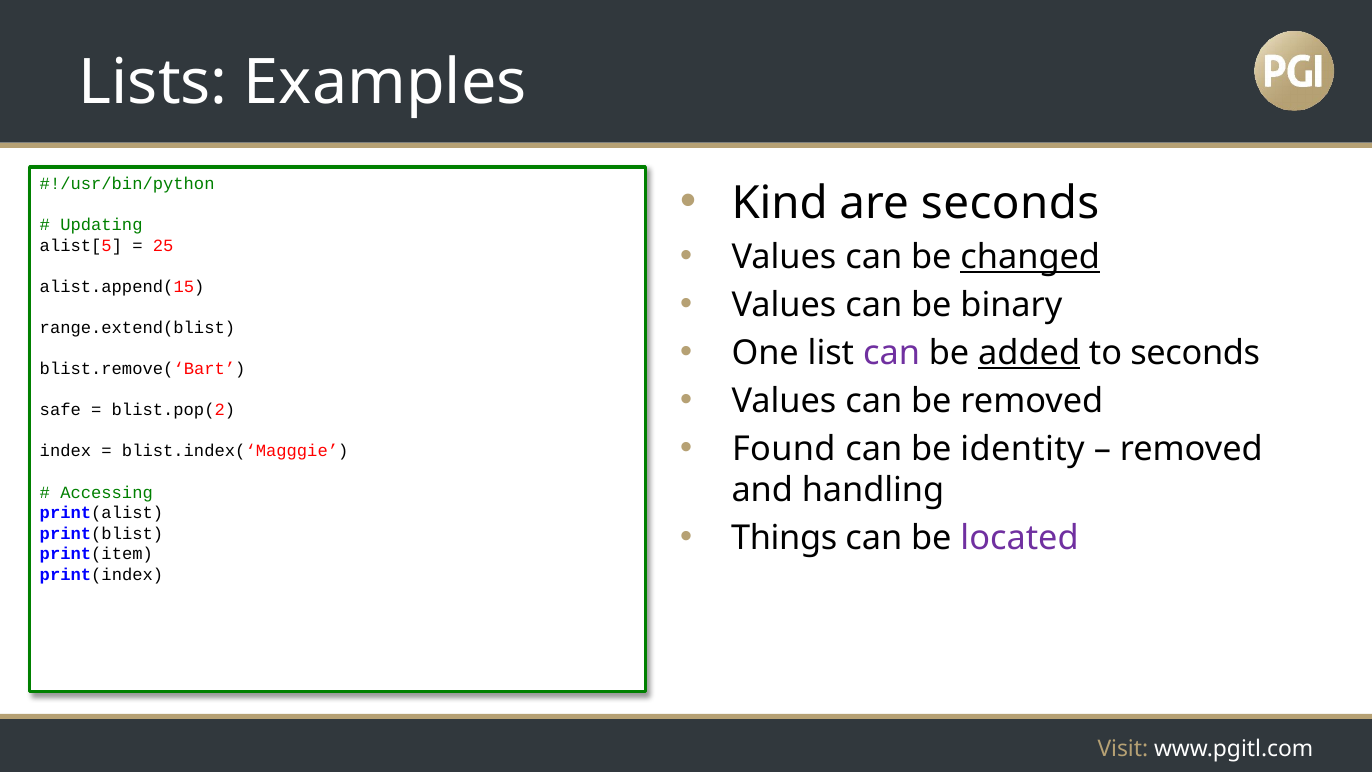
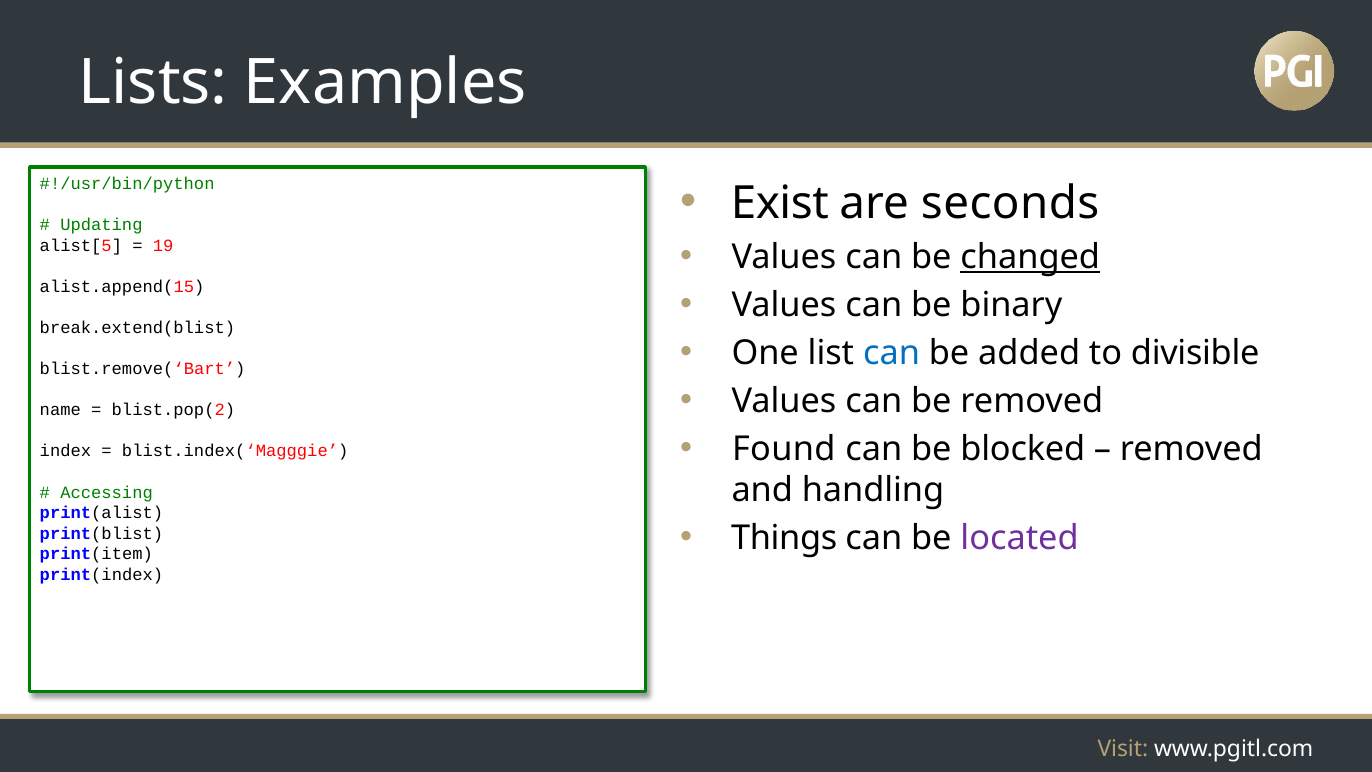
Kind: Kind -> Exist (780, 203)
25: 25 -> 19 (163, 245)
range.extend(blist: range.extend(blist -> break.extend(blist (137, 328)
can colour: purple -> blue (892, 353)
added underline: present -> none (1029, 353)
to seconds: seconds -> divisible (1195, 353)
safe: safe -> name (60, 410)
identity: identity -> blocked (1023, 449)
